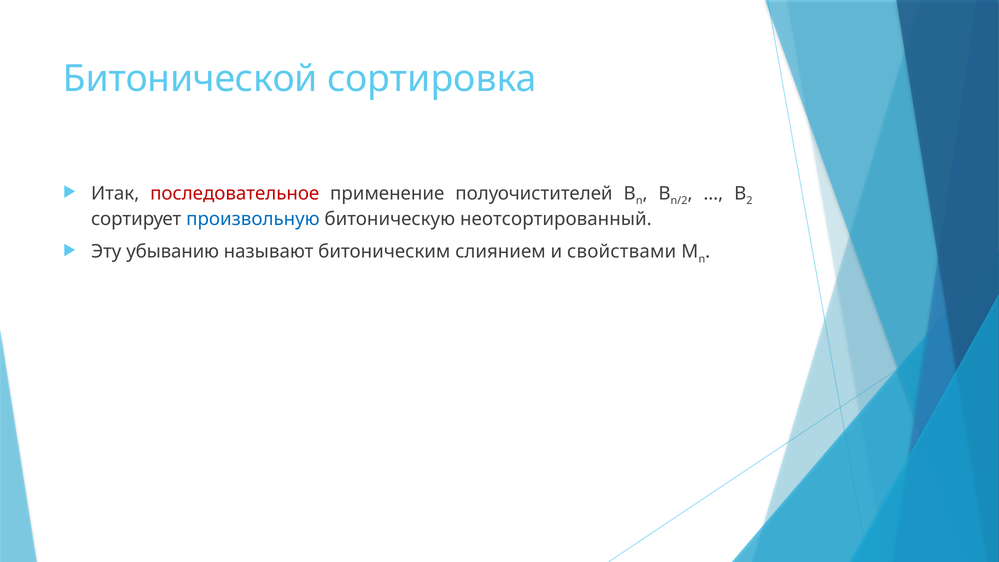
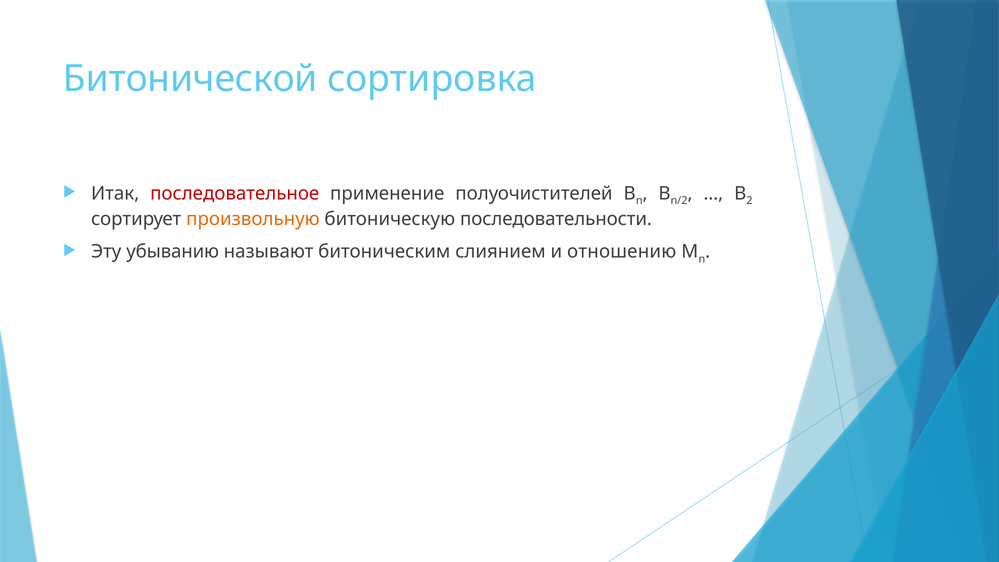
произвольную colour: blue -> orange (253, 219)
неотсортированный: неотсортированный -> последовательности (556, 219)
свойствами: свойствами -> отношению (622, 252)
